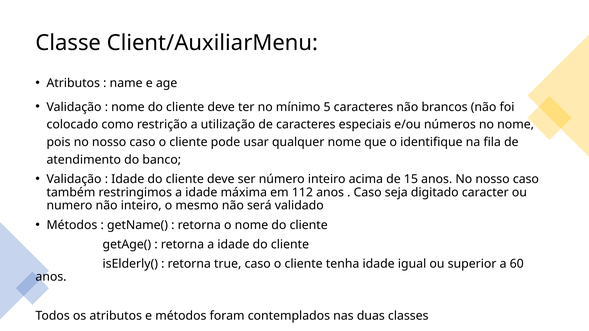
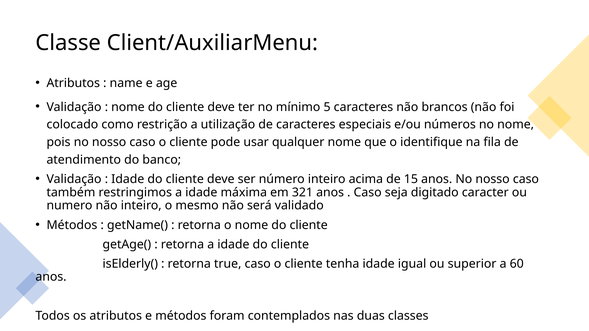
112: 112 -> 321 (302, 193)
